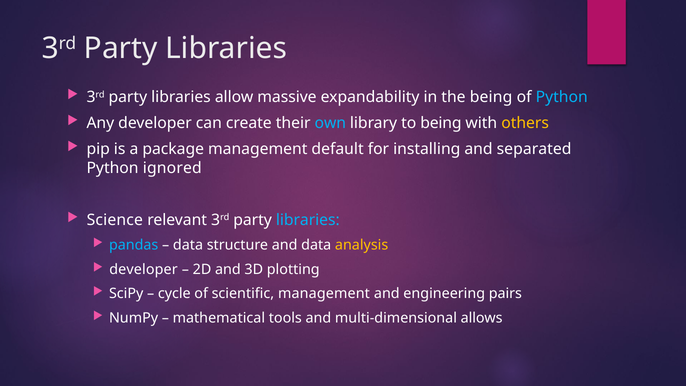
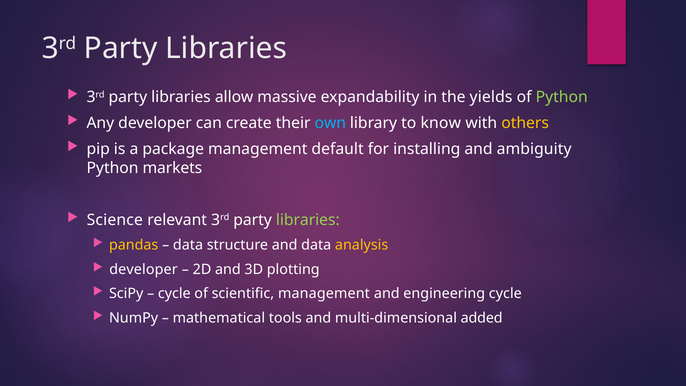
the being: being -> yields (491, 97)
Python colour: light blue -> light green (562, 97)
to being: being -> know (441, 123)
separated: separated -> ambiguity (534, 149)
ignored: ignored -> markets (172, 168)
libraries colour: light blue -> light green (308, 220)
pandas colour: light blue -> yellow (134, 245)
engineering pairs: pairs -> cycle (505, 294)
allows: allows -> added (482, 318)
